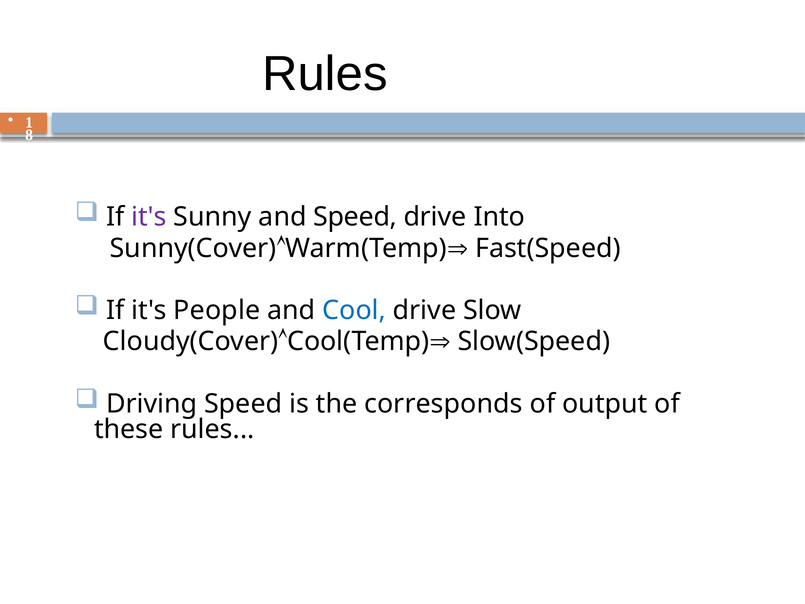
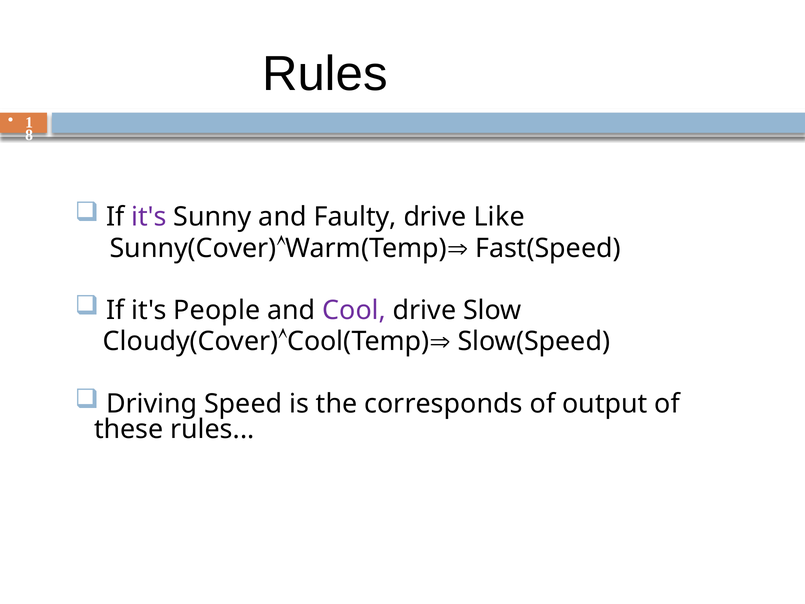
and Speed: Speed -> Faulty (355, 217)
Into: Into -> Like (499, 217)
Cool colour: blue -> purple (354, 310)
